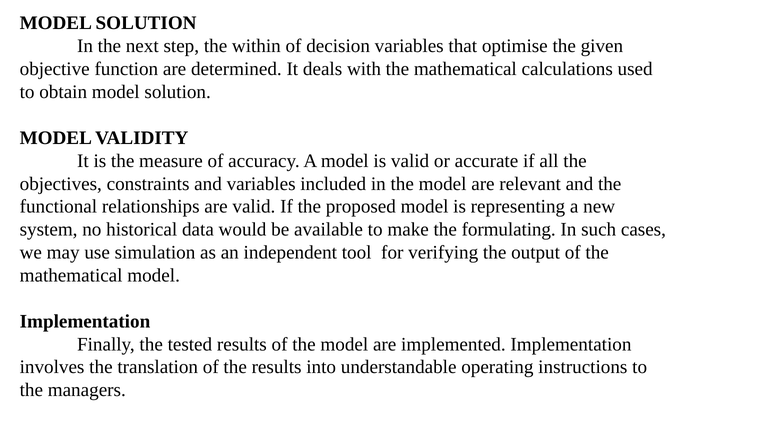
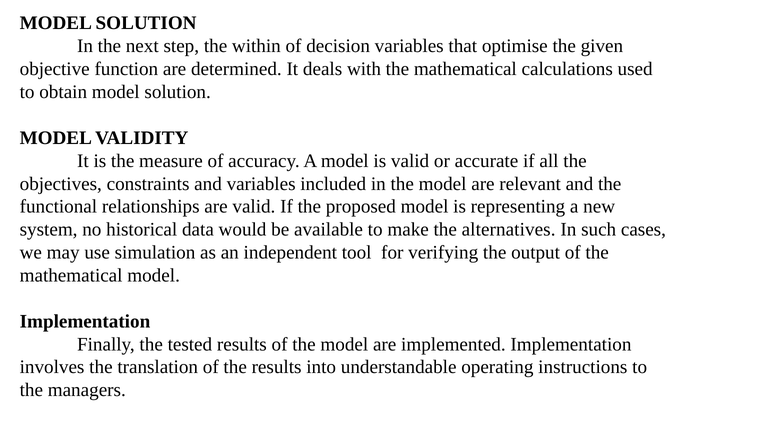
formulating: formulating -> alternatives (509, 230)
